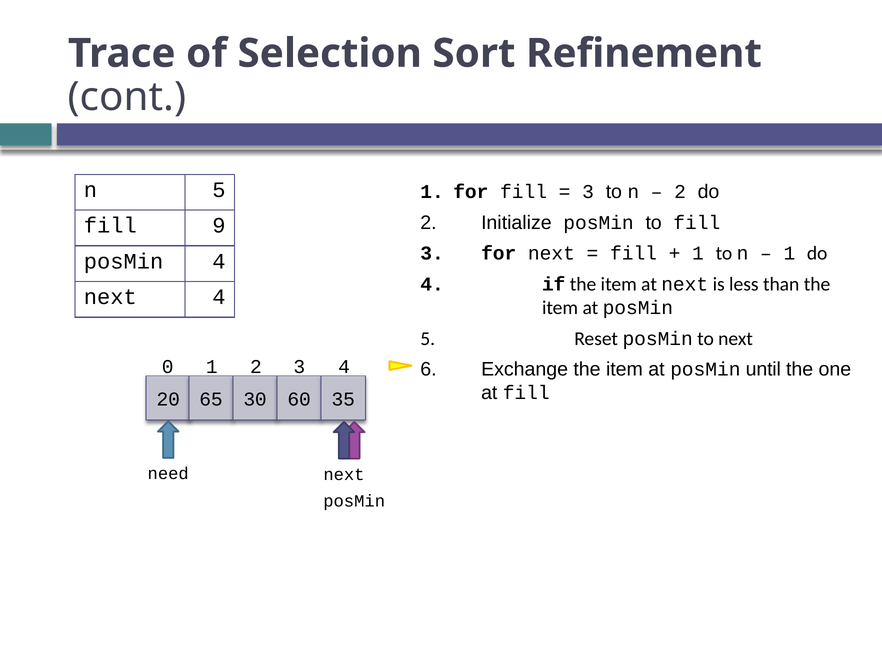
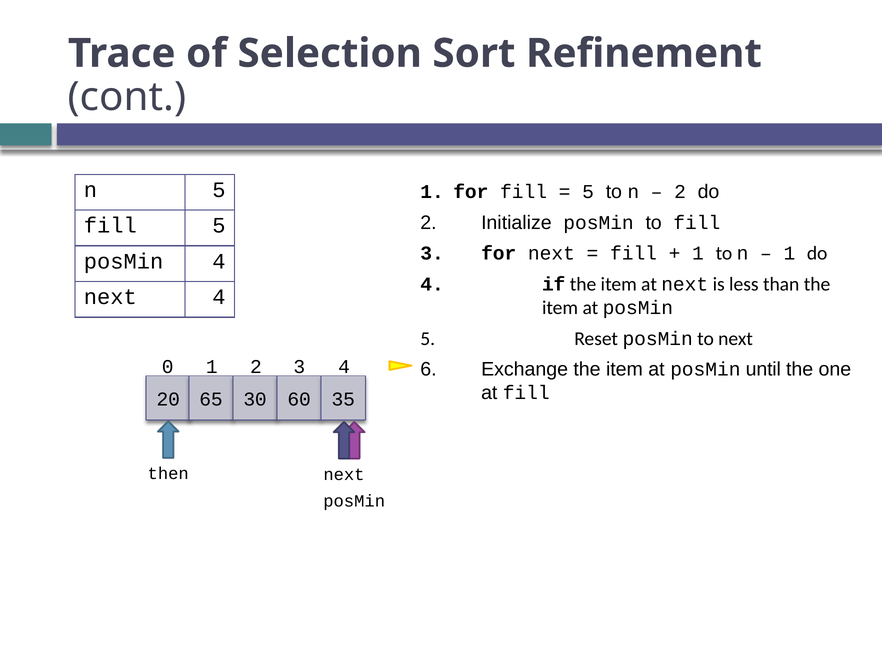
3: 3 -> 5 (588, 192)
fill 9: 9 -> 5 (219, 226)
need: need -> then (168, 474)
